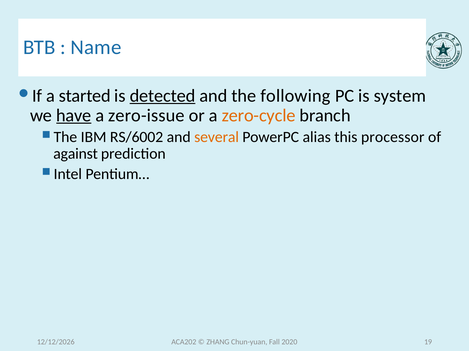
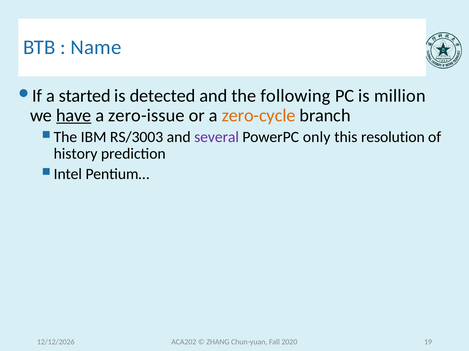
detected underline: present -> none (163, 96)
system: system -> million (400, 96)
RS/6002: RS/6002 -> RS/3003 (137, 137)
several colour: orange -> purple (217, 137)
alias: alias -> only (317, 137)
processor: processor -> resolution (393, 137)
against: against -> history (76, 154)
